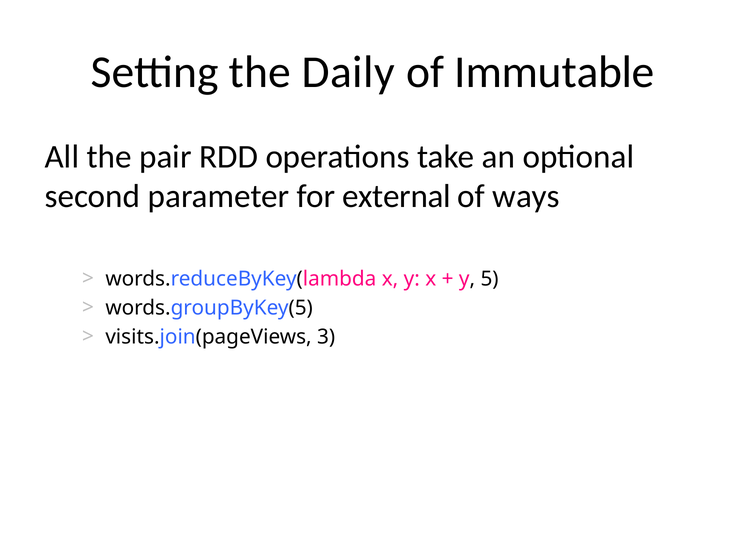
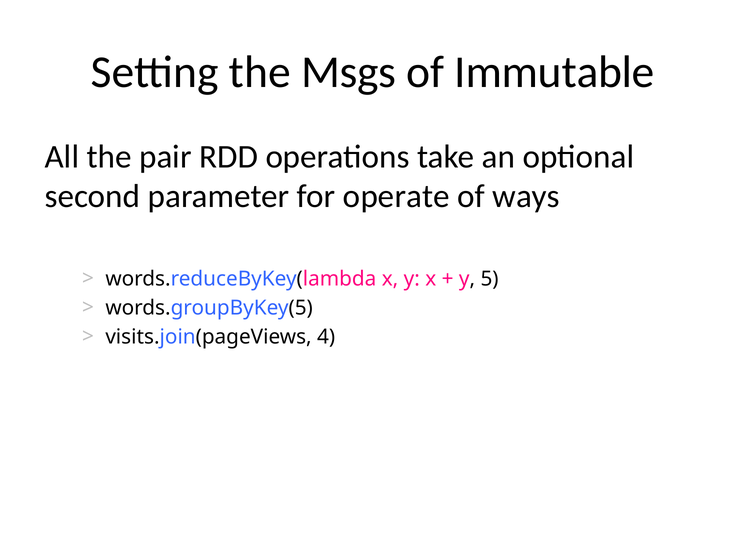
Daily: Daily -> Msgs (349, 72)
external: external -> operate (396, 196)
3: 3 -> 4 (326, 337)
